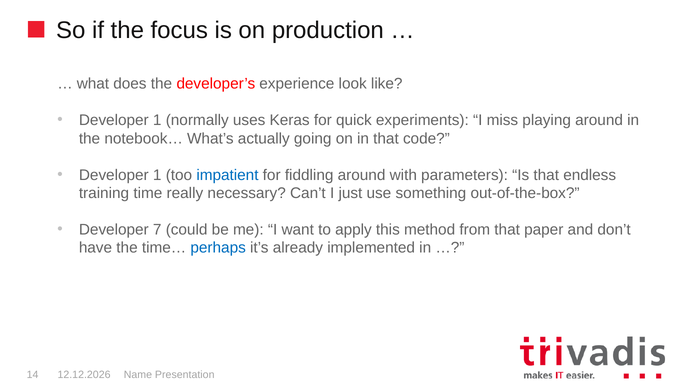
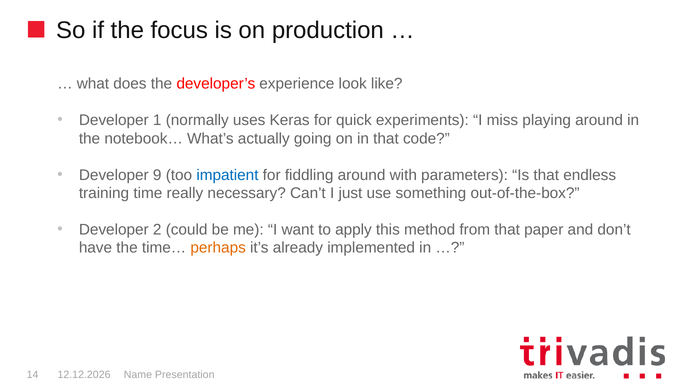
1: 1 -> 9 (157, 175)
7: 7 -> 2 (157, 230)
perhaps colour: blue -> orange (218, 248)
